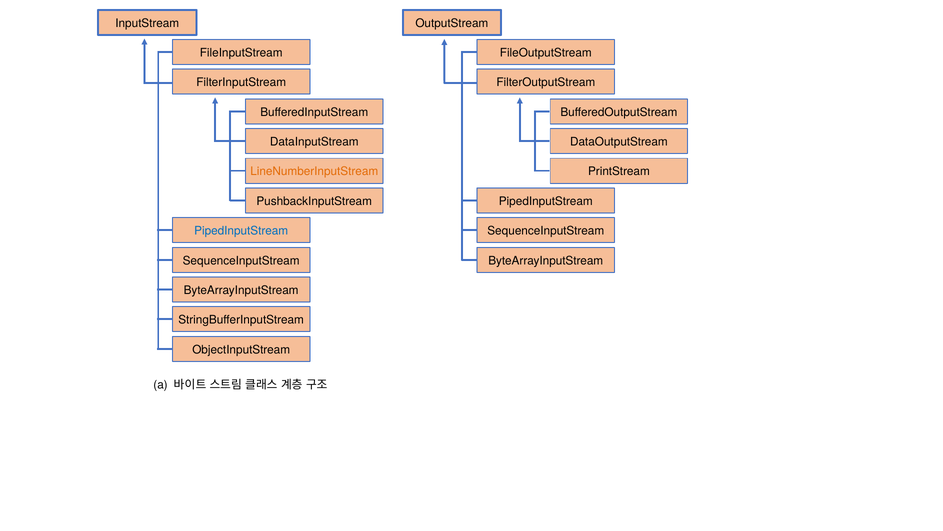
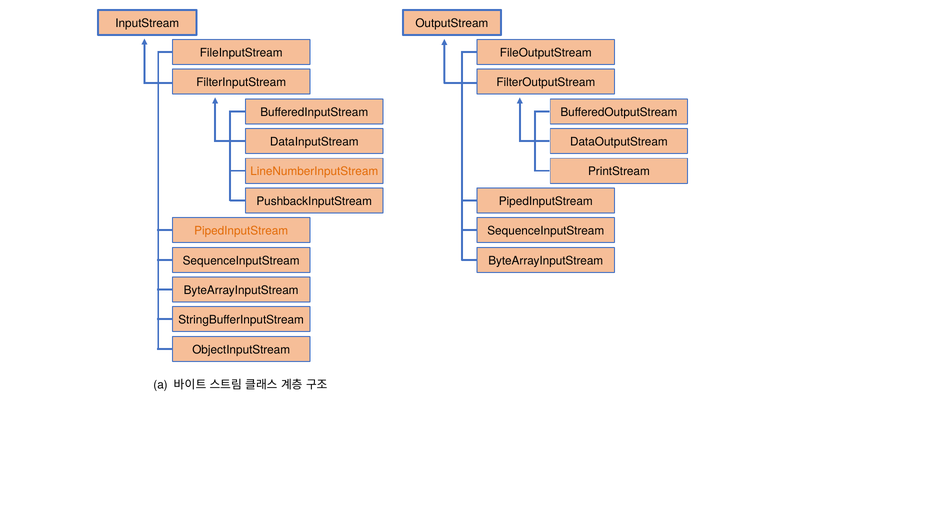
PipedInputStream colour: blue -> orange (241, 231)
